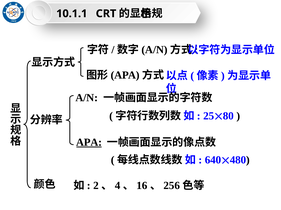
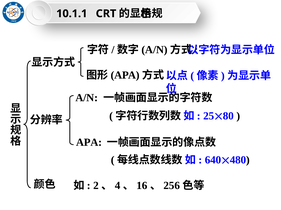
APA underline: present -> none (89, 143)
